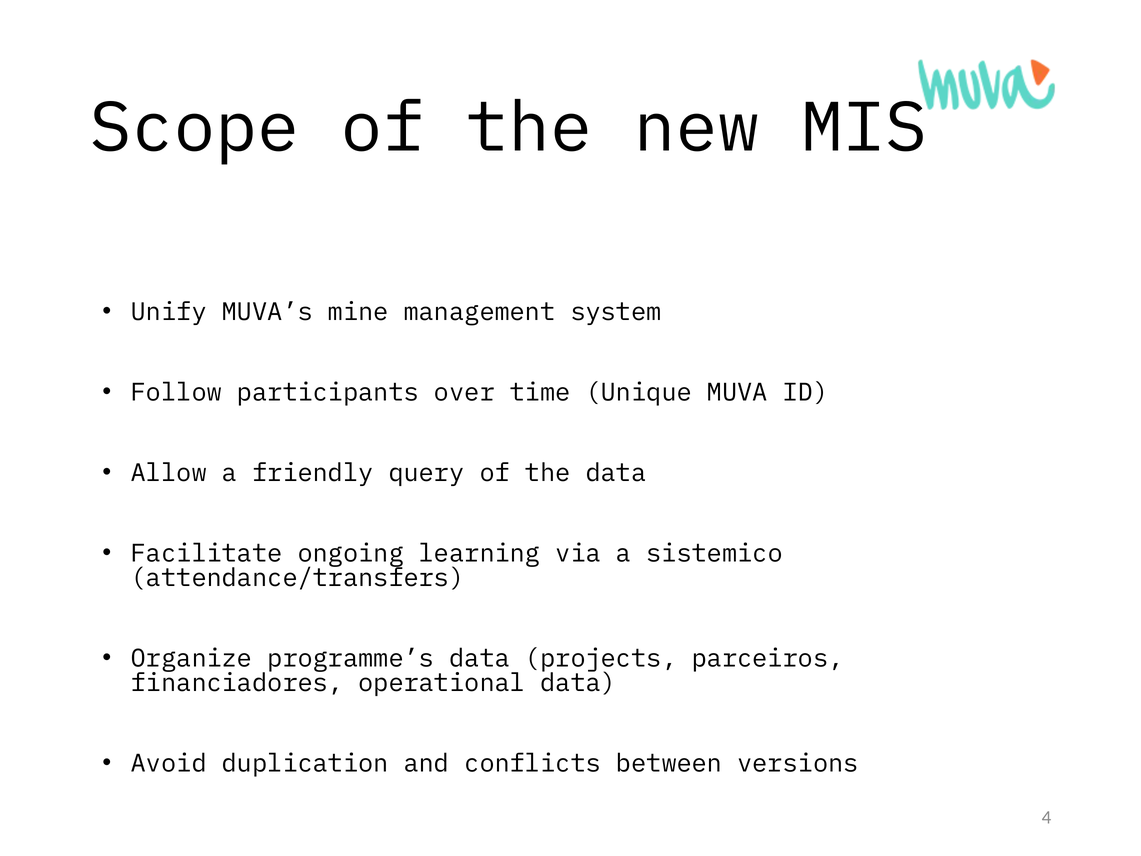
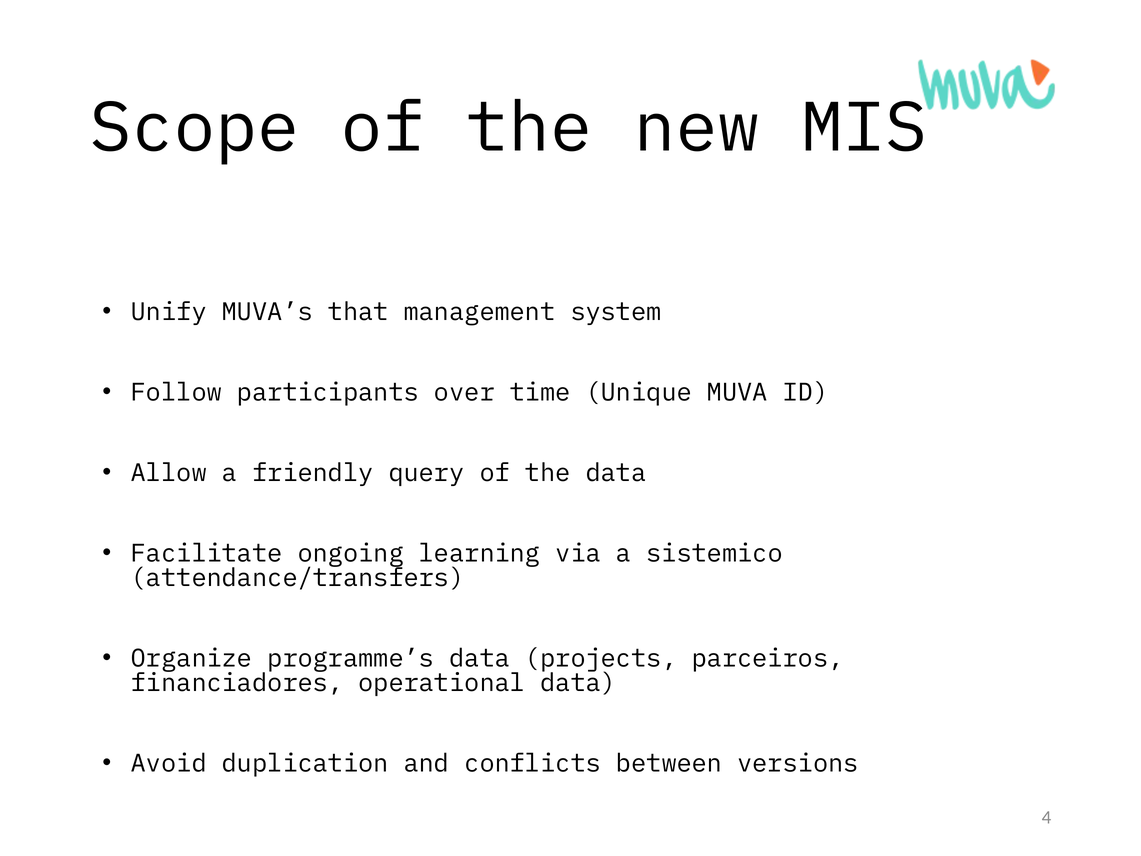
mine: mine -> that (358, 312)
